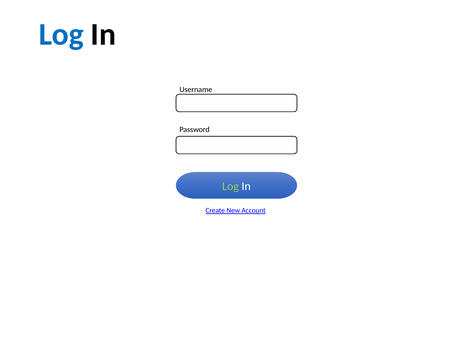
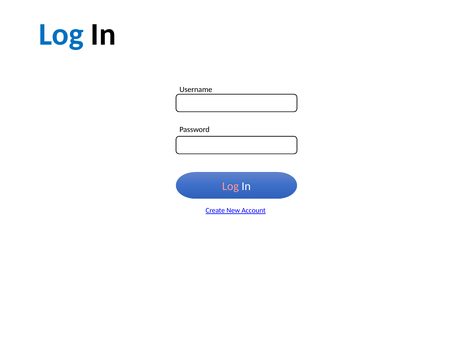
Log colour: light green -> pink (231, 186)
